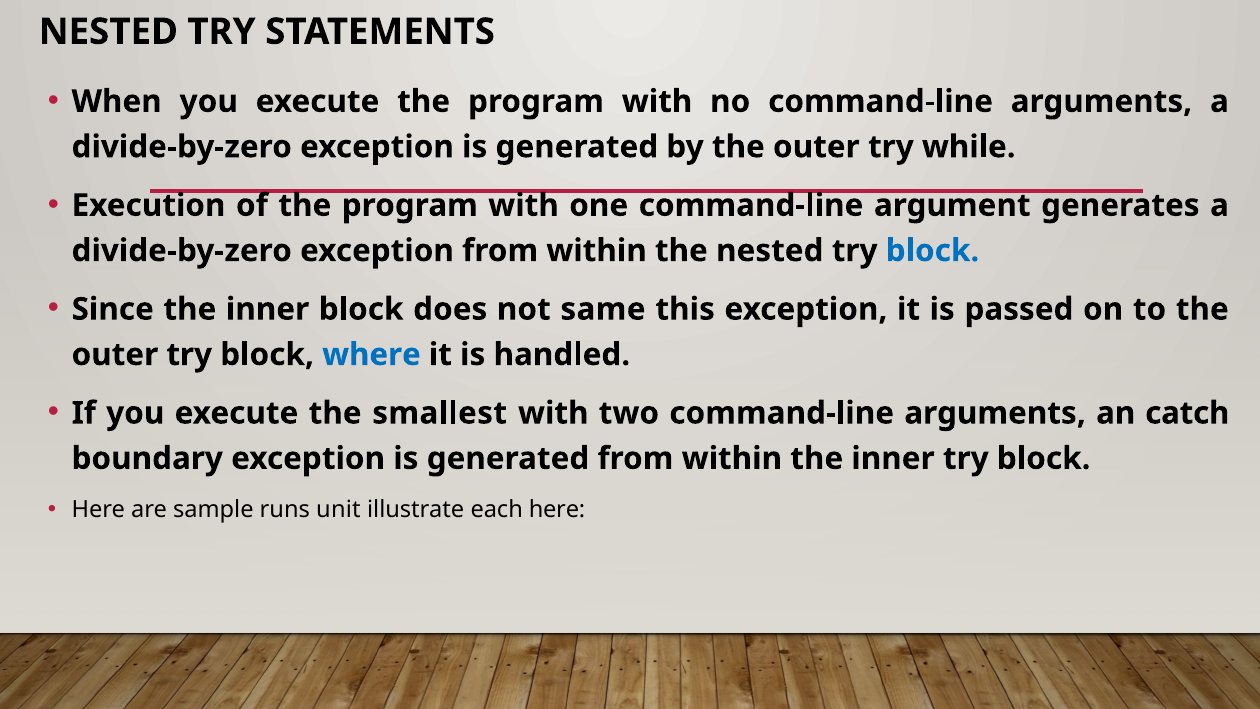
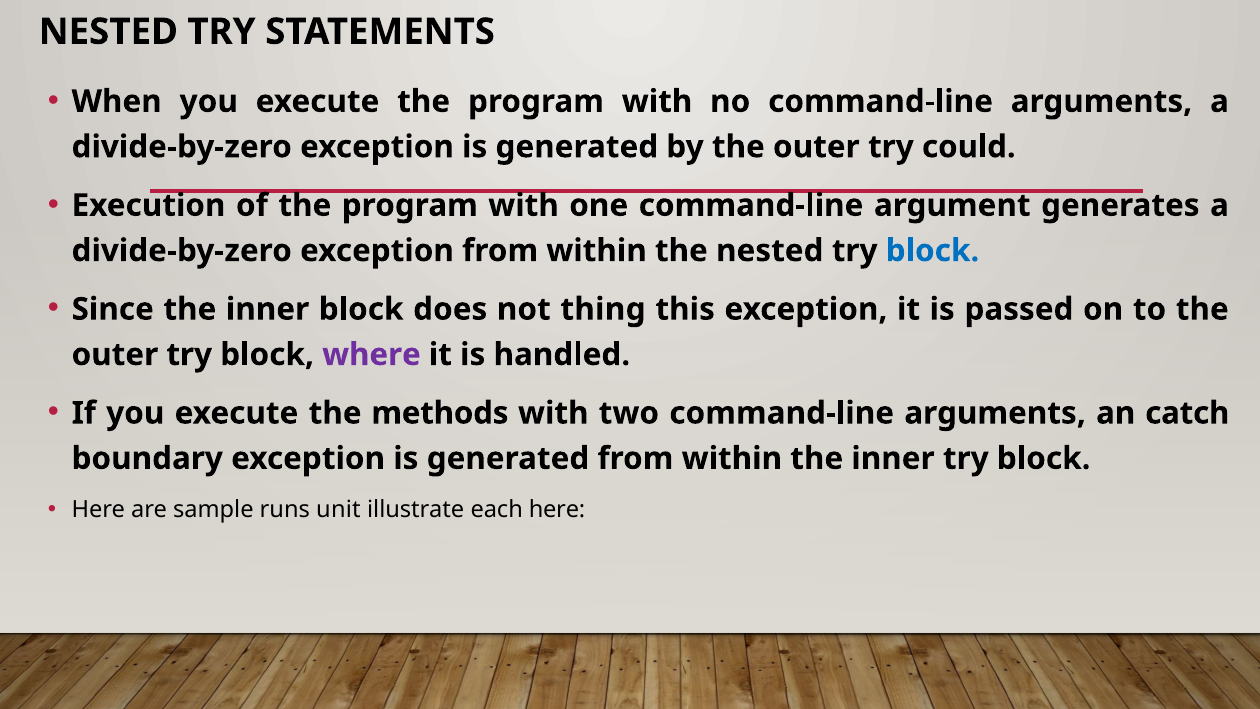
while: while -> could (969, 147)
same: same -> thing (603, 309)
where colour: blue -> purple (371, 355)
smallest: smallest -> methods (440, 413)
